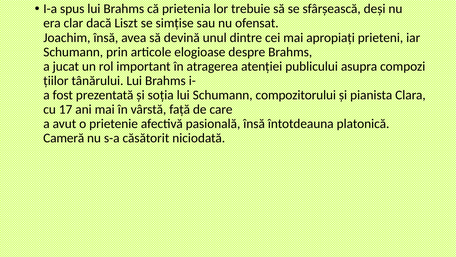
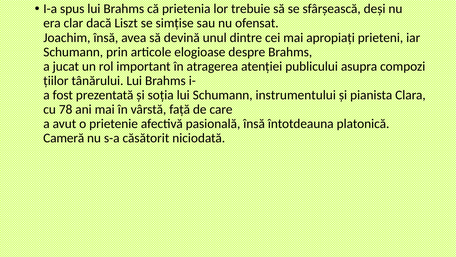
compozitorului: compozitorului -> instrumentului (296, 95)
17: 17 -> 78 (66, 109)
